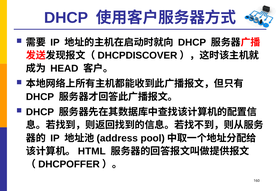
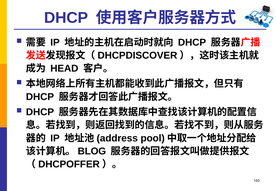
HTML: HTML -> BLOG (92, 151)
